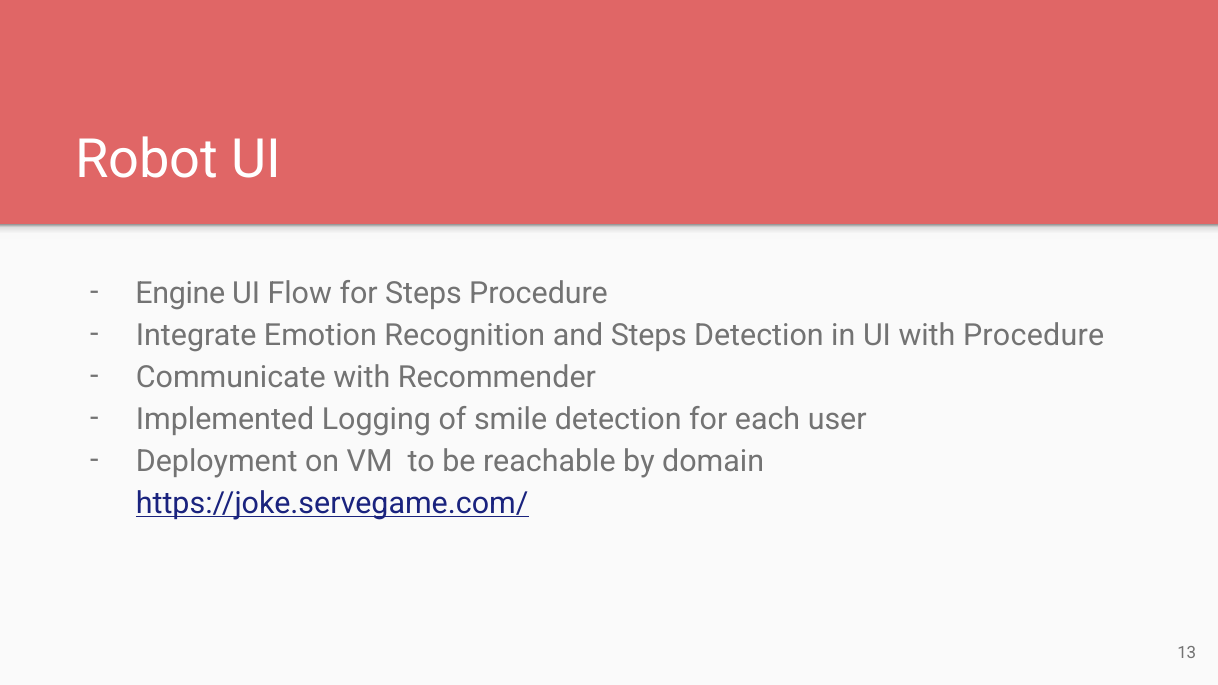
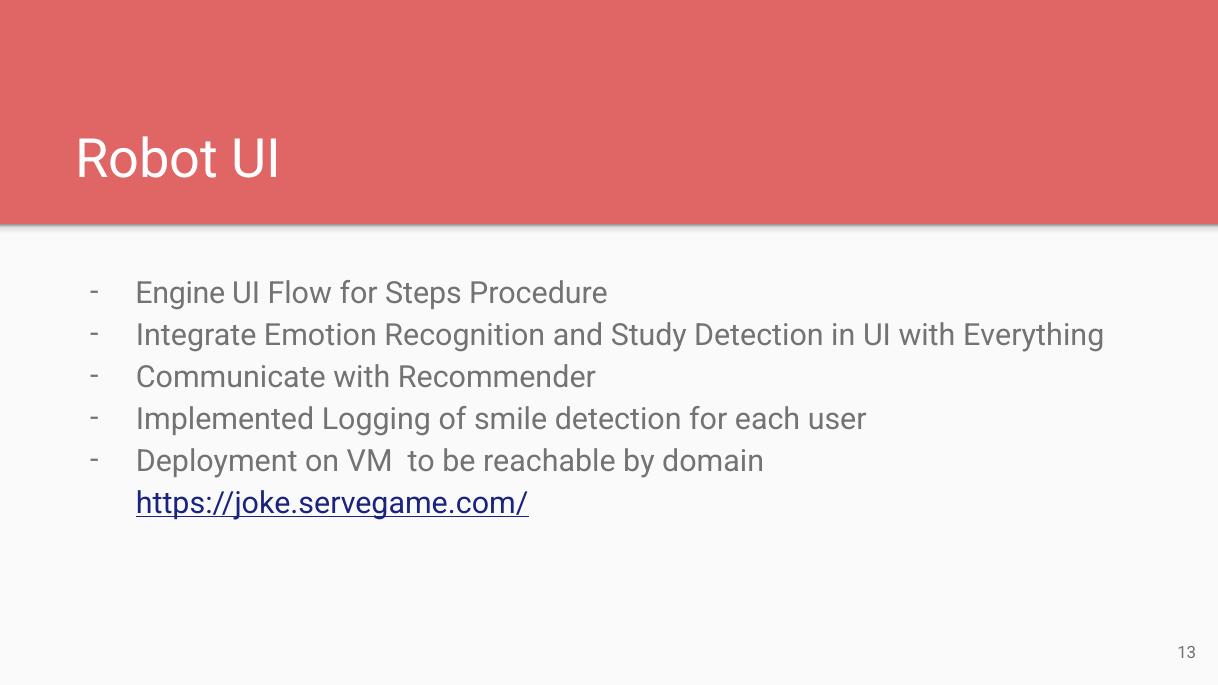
and Steps: Steps -> Study (649, 336)
with Procedure: Procedure -> Everything (1034, 336)
